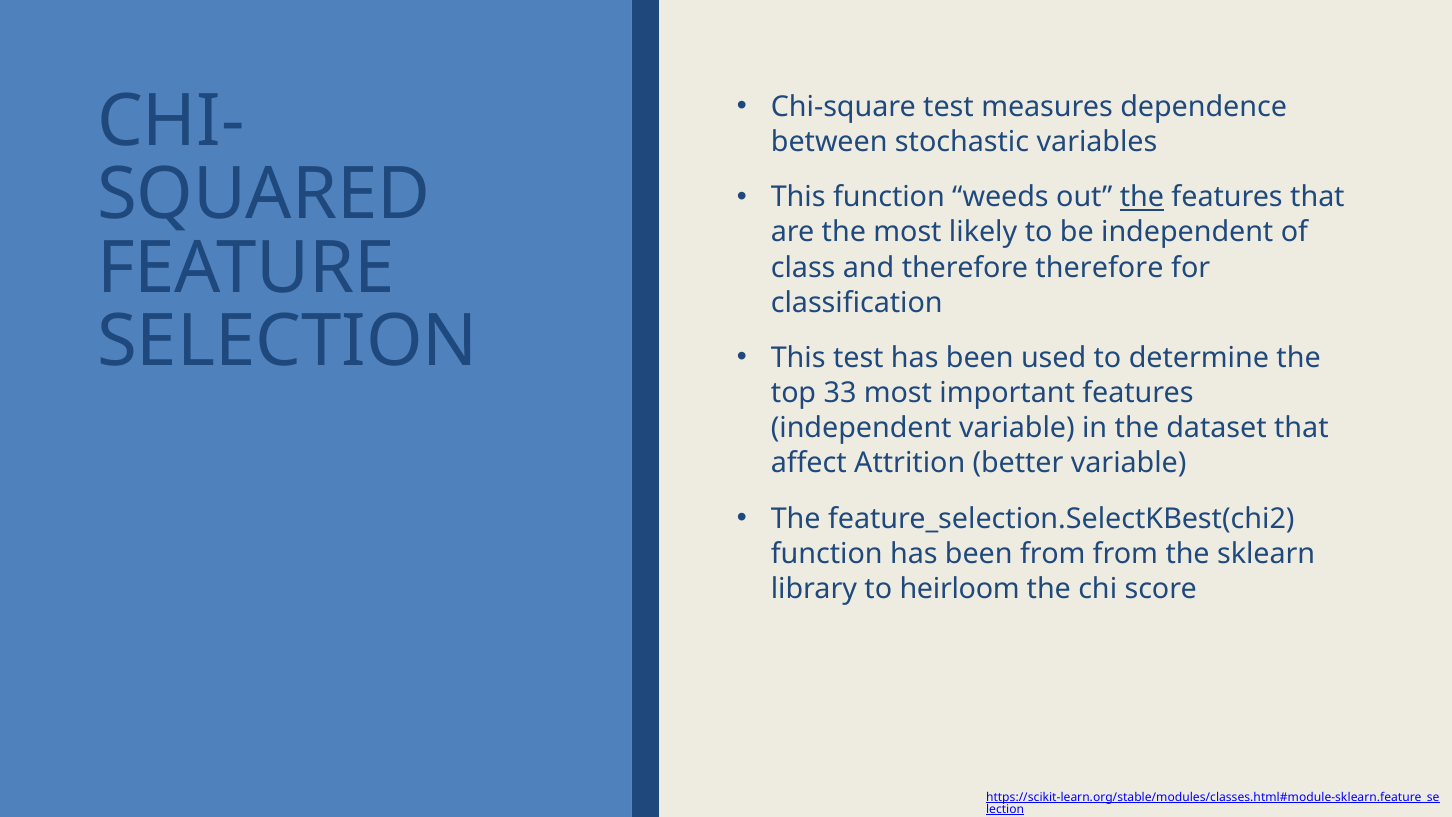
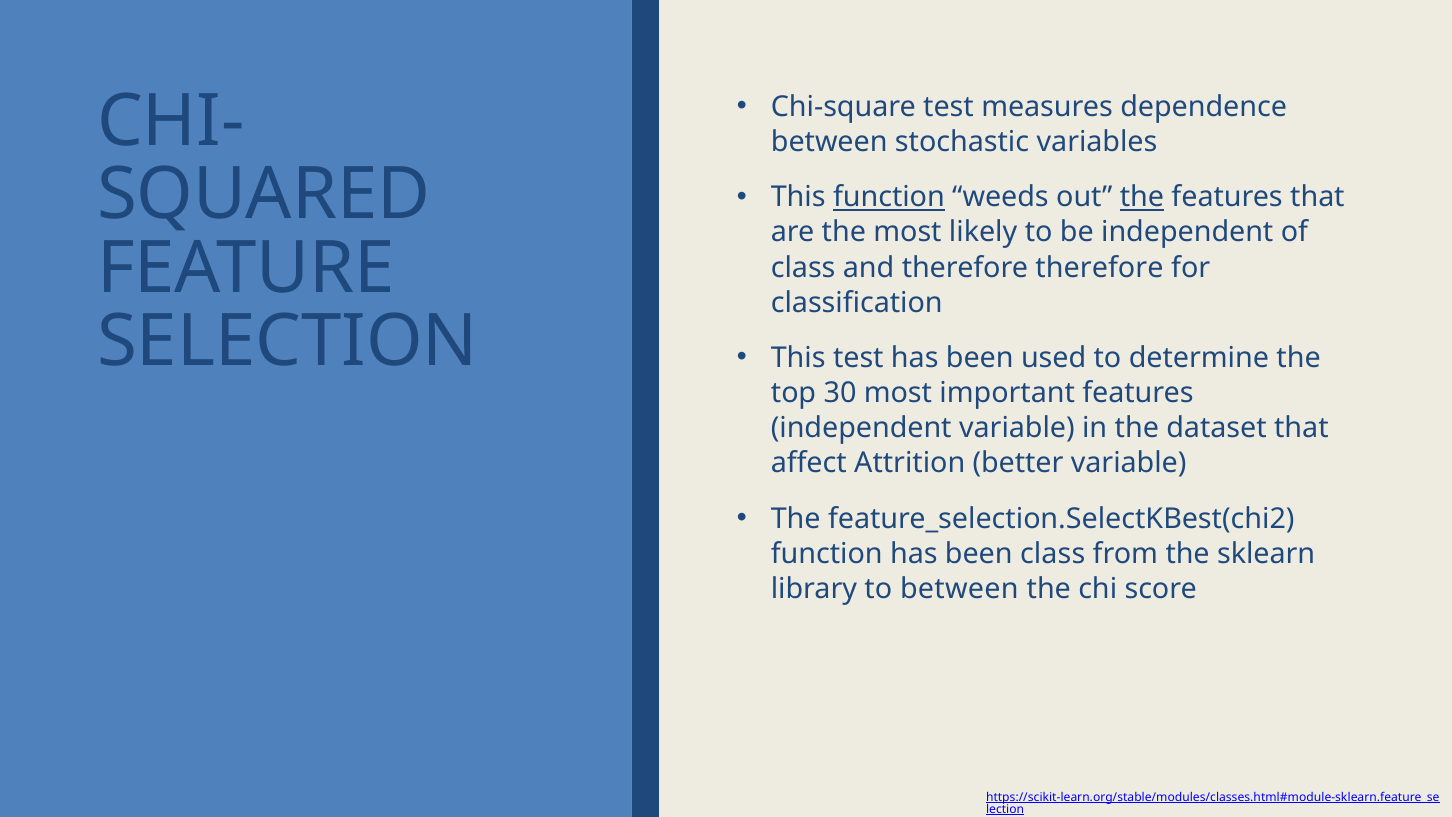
function underline: none -> present (889, 197)
33: 33 -> 30 (840, 393)
been from: from -> class (1053, 553)
to heirloom: heirloom -> between (959, 588)
